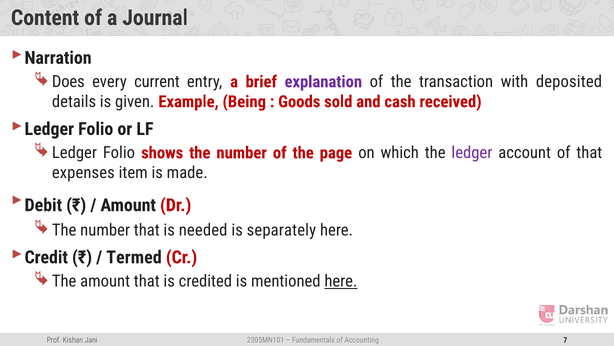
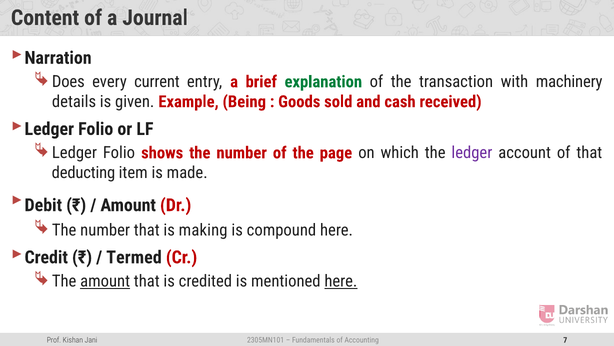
explanation colour: purple -> green (323, 82)
deposited: deposited -> machinery (569, 82)
expenses: expenses -> deducting (83, 173)
needed: needed -> making (203, 230)
separately: separately -> compound (281, 230)
amount underline: none -> present (105, 281)
